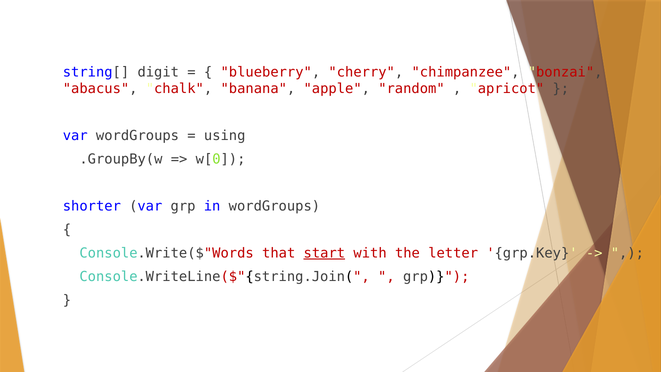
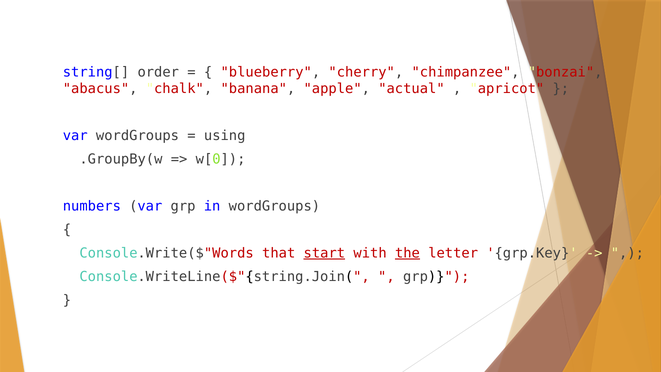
digit: digit -> order (158, 72)
random: random -> actual (411, 89)
shorter: shorter -> numbers (92, 206)
the underline: none -> present (407, 253)
